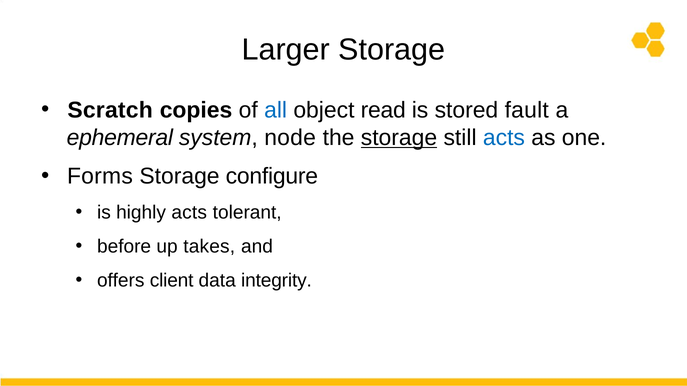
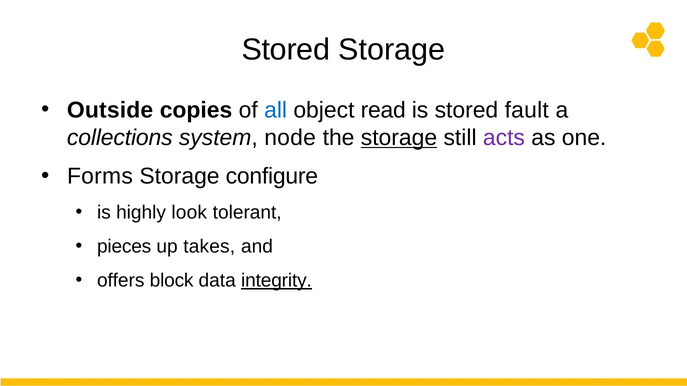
Larger: Larger -> Stored (286, 50)
Scratch: Scratch -> Outside (110, 110)
ephemeral: ephemeral -> collections (120, 138)
acts colour: blue -> purple (504, 138)
highly acts: acts -> look (189, 213)
before: before -> pieces (124, 247)
client: client -> block (172, 281)
integrity underline: none -> present (276, 281)
